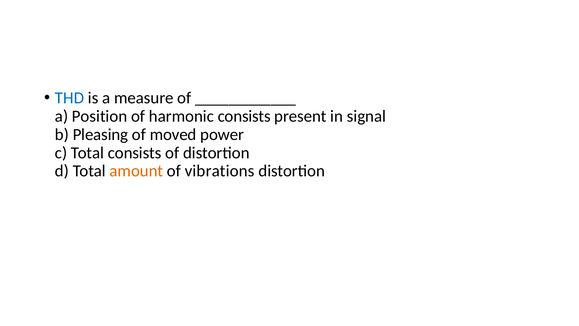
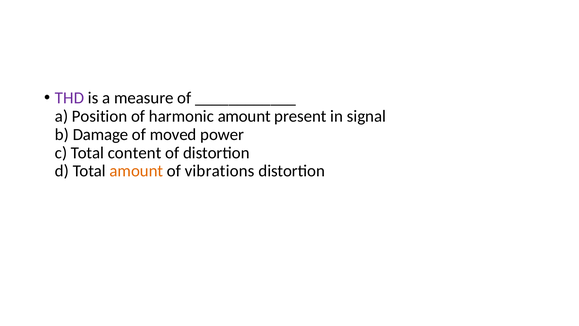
THD colour: blue -> purple (70, 98)
harmonic consists: consists -> amount (244, 116)
Pleasing: Pleasing -> Damage (100, 134)
Total consists: consists -> content (135, 153)
